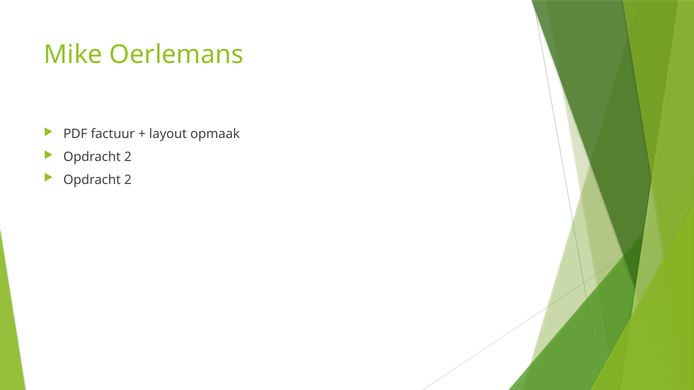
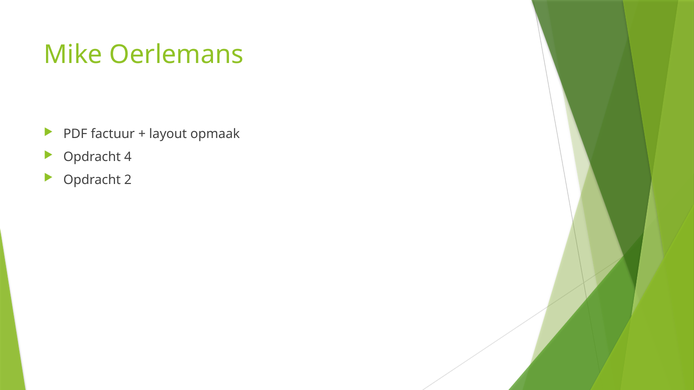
2: 2 -> 4 (128, 157)
